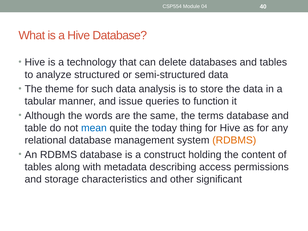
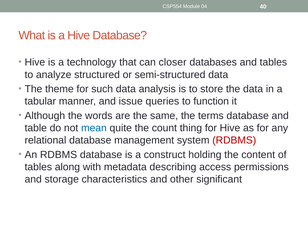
delete: delete -> closer (173, 62)
today: today -> count (164, 128)
RDBMS colour: orange -> red (234, 140)
